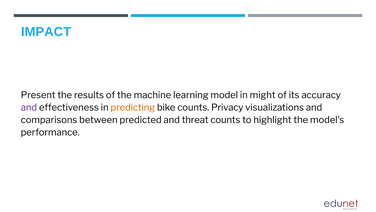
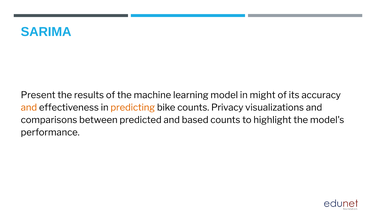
IMPACT: IMPACT -> SARIMA (46, 32)
and colour: purple -> orange (29, 107)
threat: threat -> based (195, 120)
